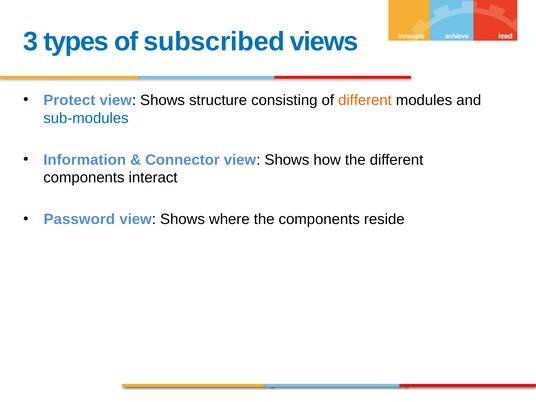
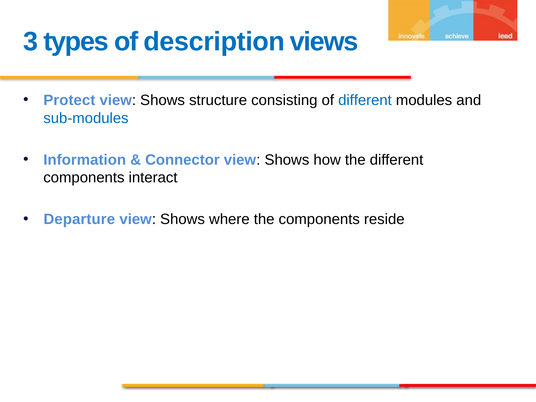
subscribed: subscribed -> description (214, 42)
different colour: orange -> blue (365, 100)
Password: Password -> Departure (79, 219)
